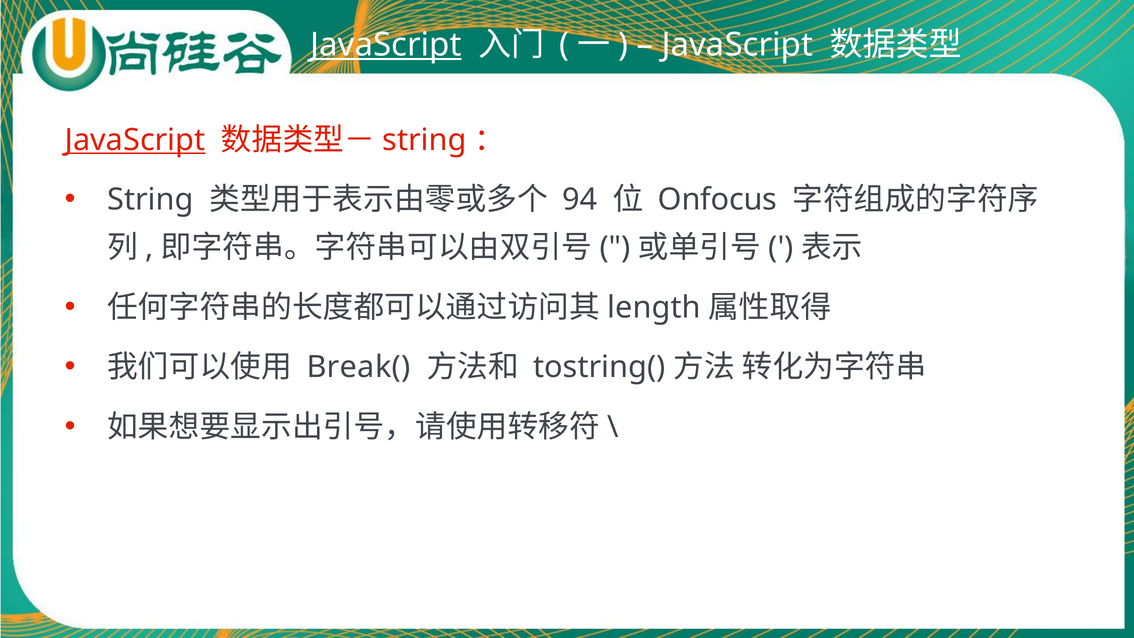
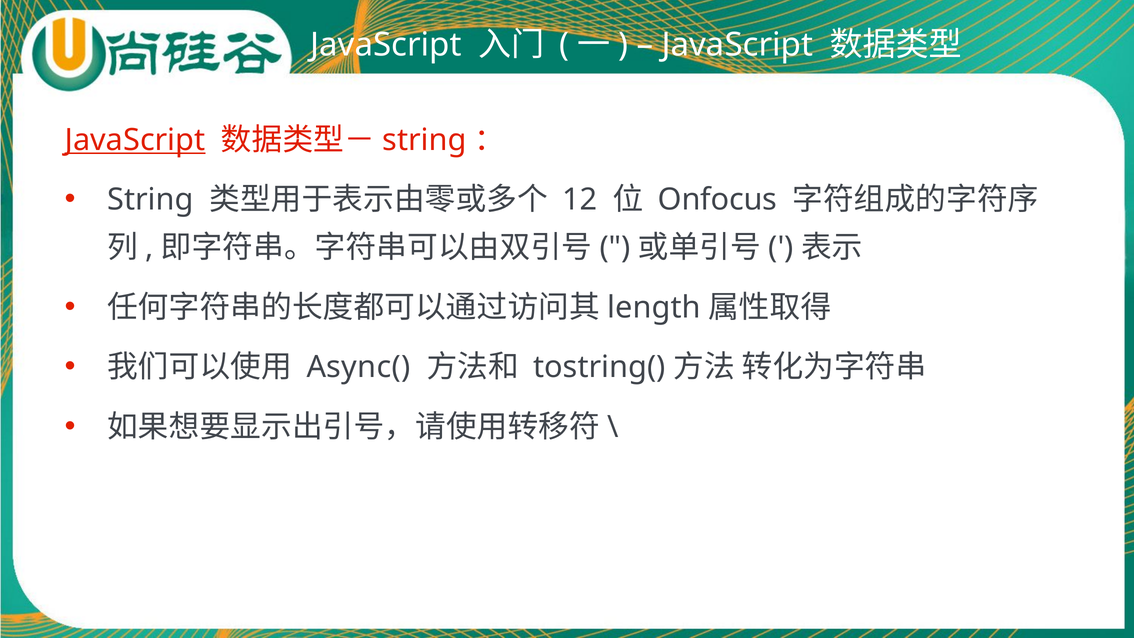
JavaScript underline: present -> none (386, 45)
94: 94 -> 12 (580, 200)
Break(: Break( -> Async( (359, 367)
